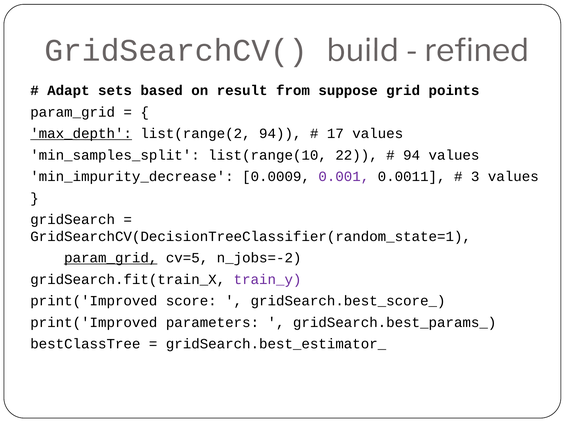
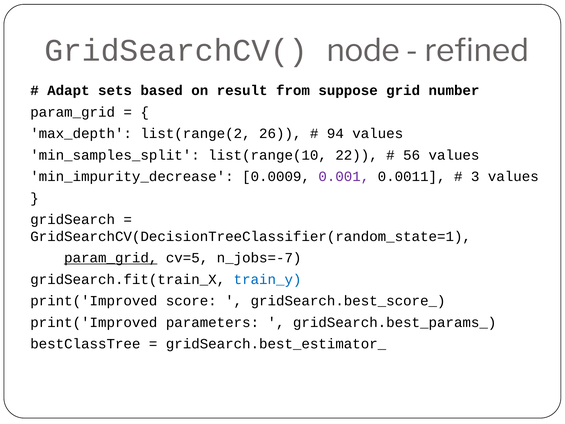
build: build -> node (363, 51)
points: points -> number (454, 91)
max_depth underline: present -> none (81, 134)
list(range(2 94: 94 -> 26 (280, 134)
17: 17 -> 94 (335, 134)
94: 94 -> 56 (412, 155)
n_jobs=-2: n_jobs=-2 -> n_jobs=-7 (259, 258)
train_y colour: purple -> blue (268, 279)
